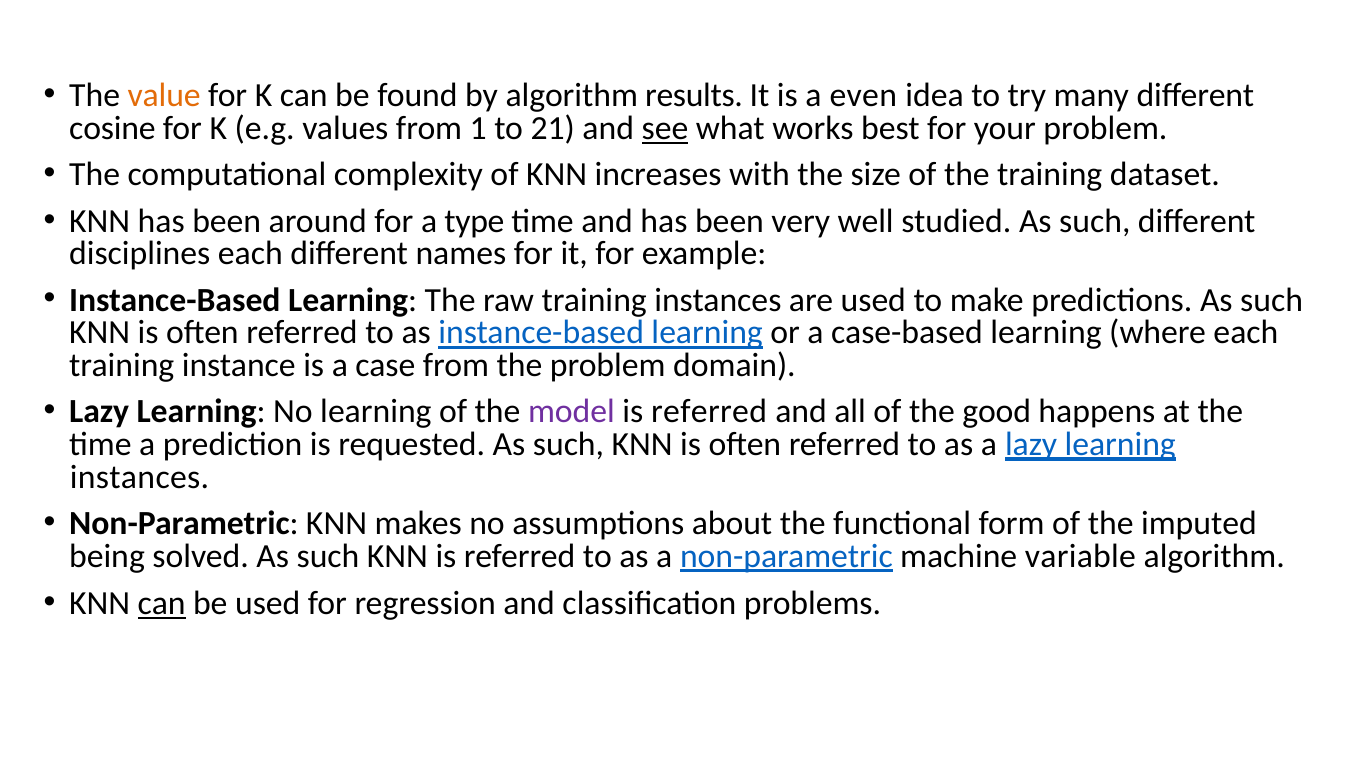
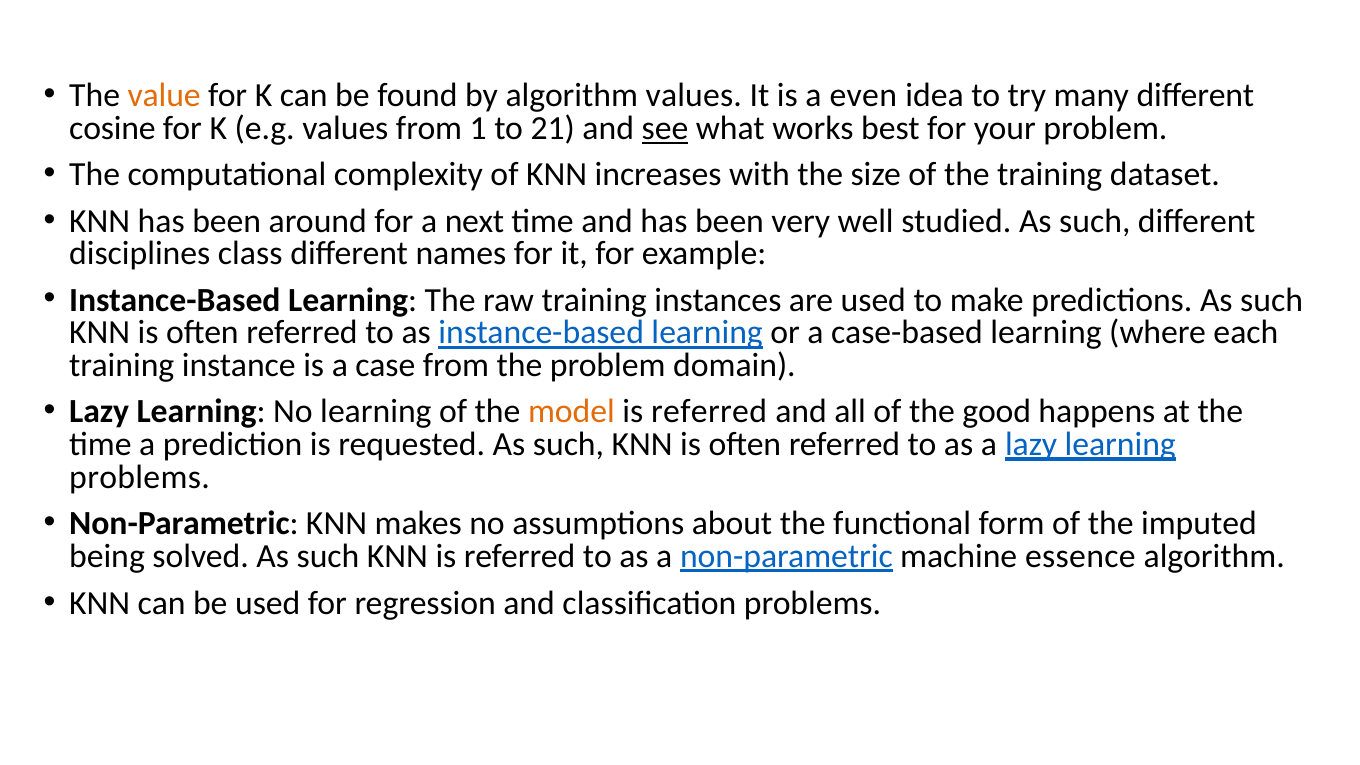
algorithm results: results -> values (694, 96)
type: type -> next (474, 221)
disciplines each: each -> class (250, 253)
model colour: purple -> orange (571, 412)
instances: instances -> problems (140, 477)
variable: variable -> essence (1080, 556)
can underline: present -> none (162, 603)
